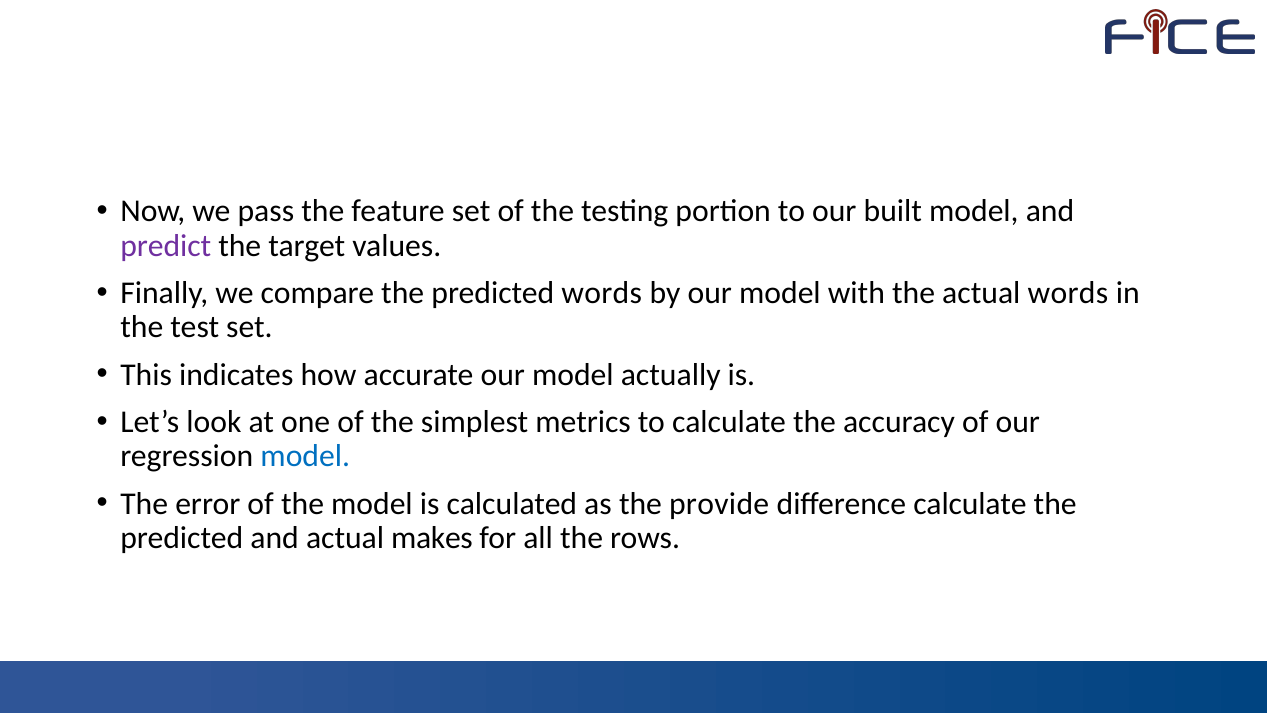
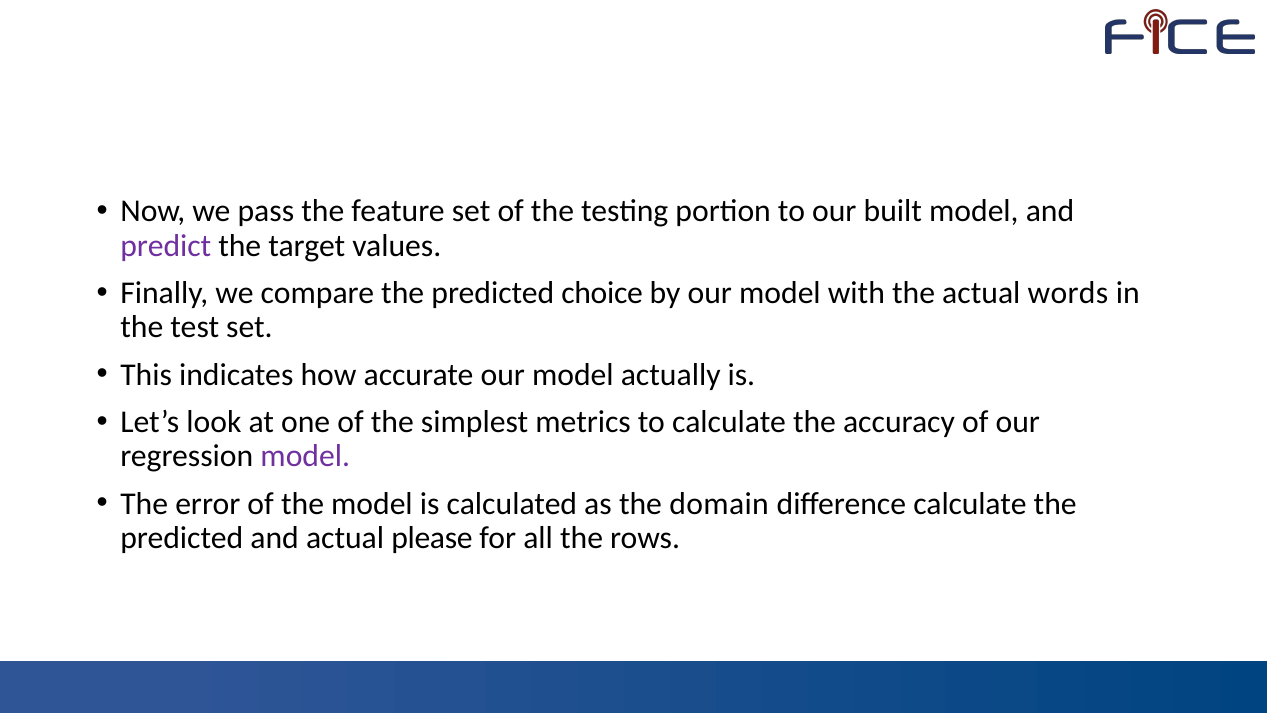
predicted words: words -> choice (602, 293)
model colour: blue -> purple (305, 456)
provide: provide -> domain (719, 504)
makes: makes -> please (432, 538)
